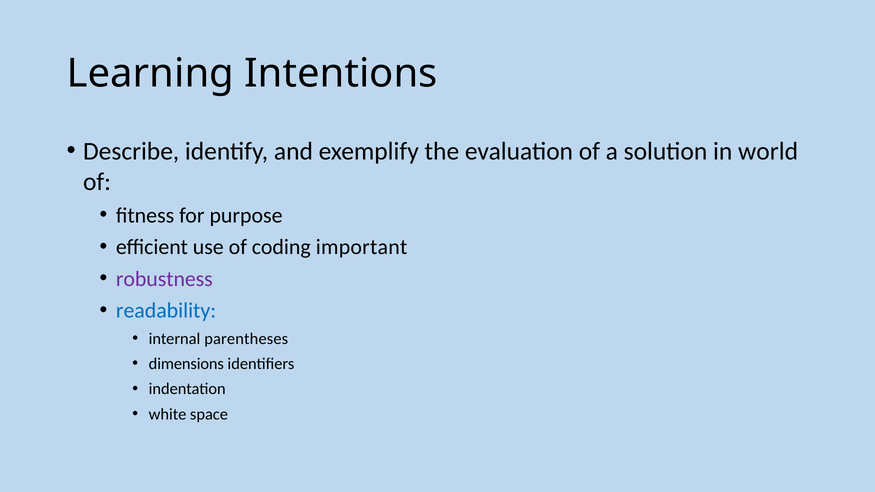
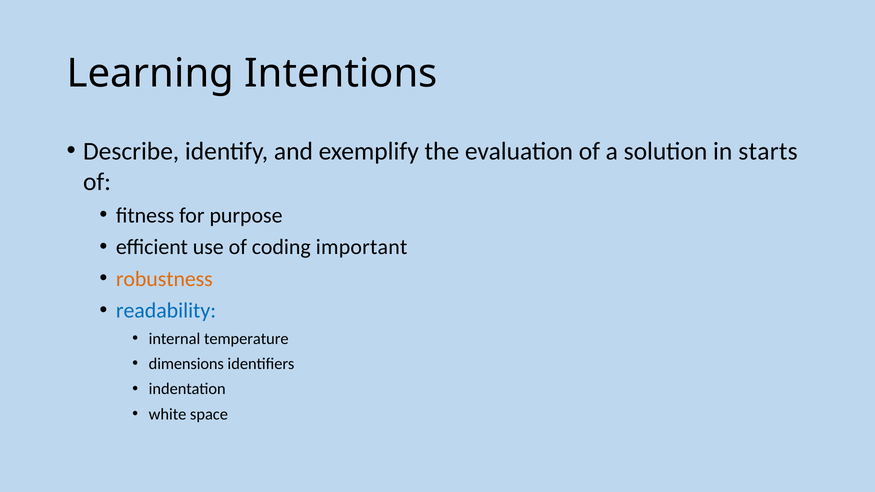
world: world -> starts (768, 151)
robustness colour: purple -> orange (164, 279)
parentheses: parentheses -> temperature (246, 339)
